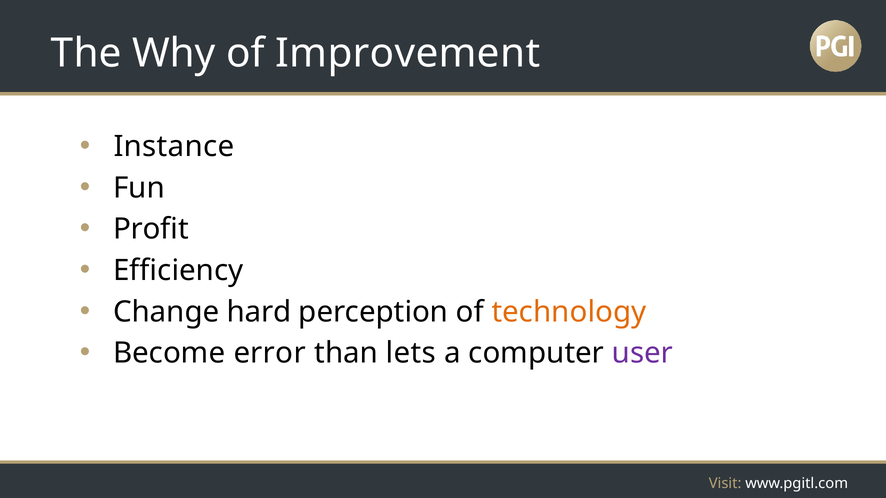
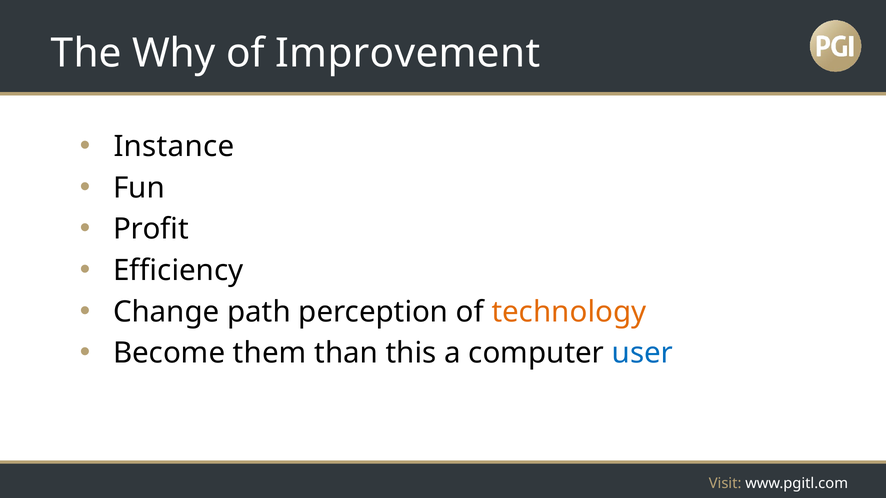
hard: hard -> path (259, 312)
error: error -> them (270, 354)
lets: lets -> this (411, 354)
user colour: purple -> blue (642, 354)
